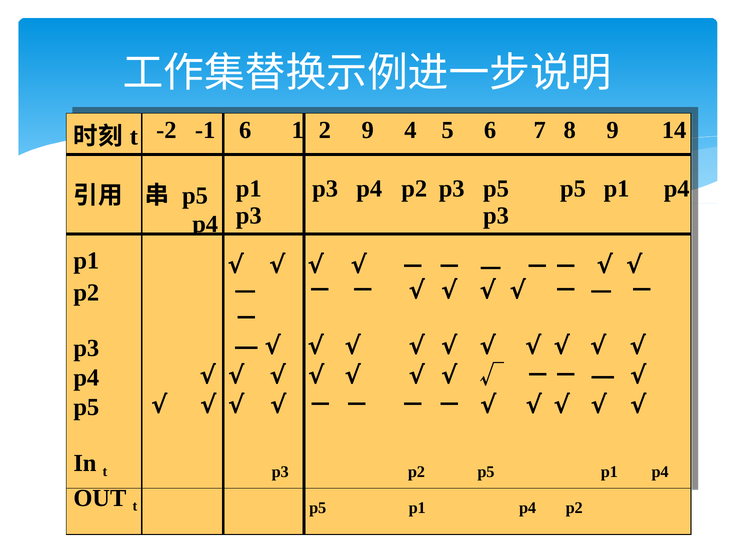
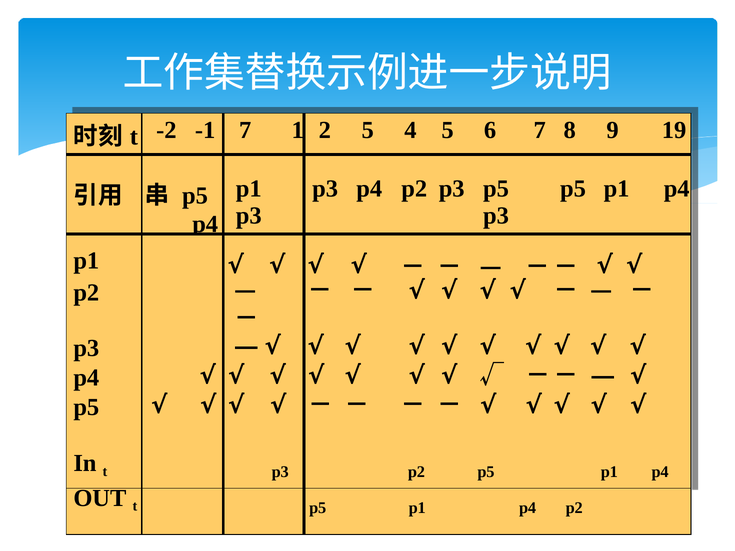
-1 6: 6 -> 7 (245, 130)
2 9: 9 -> 5 (368, 130)
14: 14 -> 19 (674, 130)
